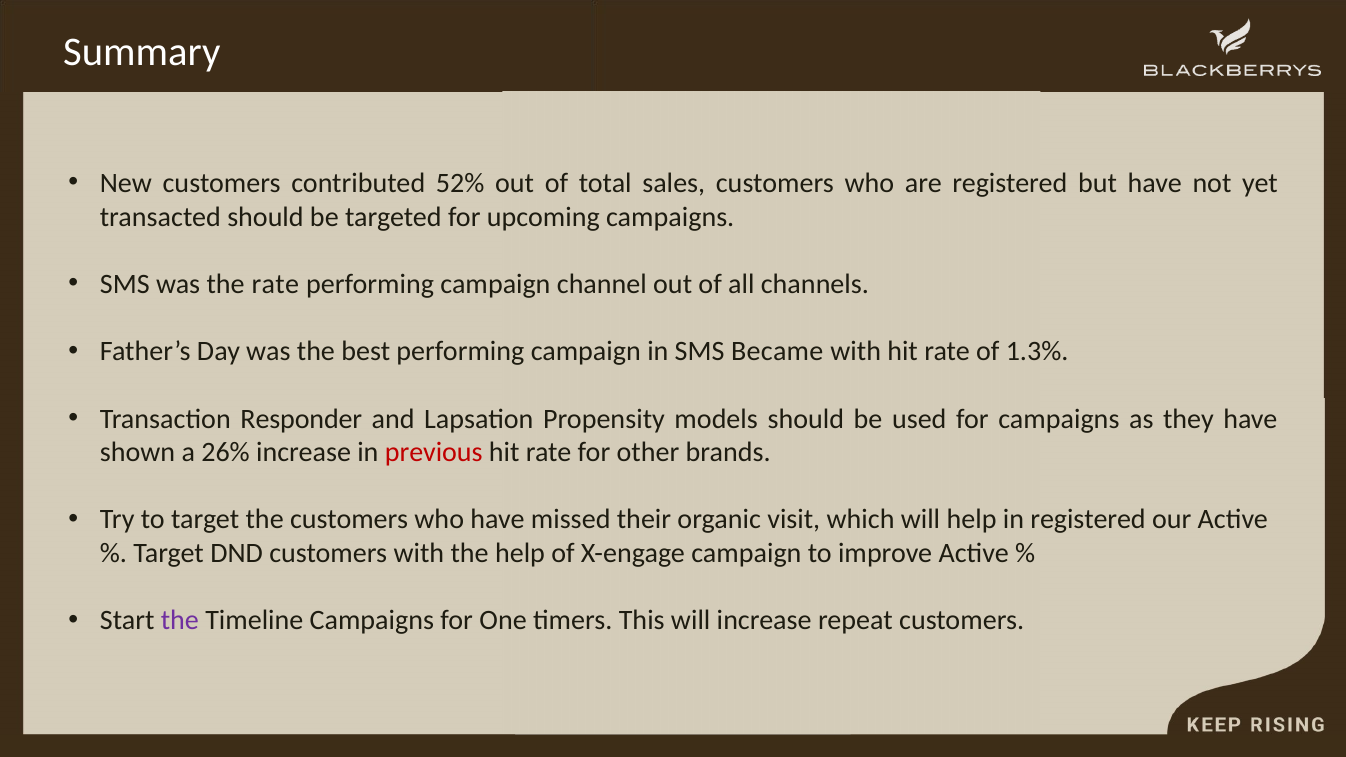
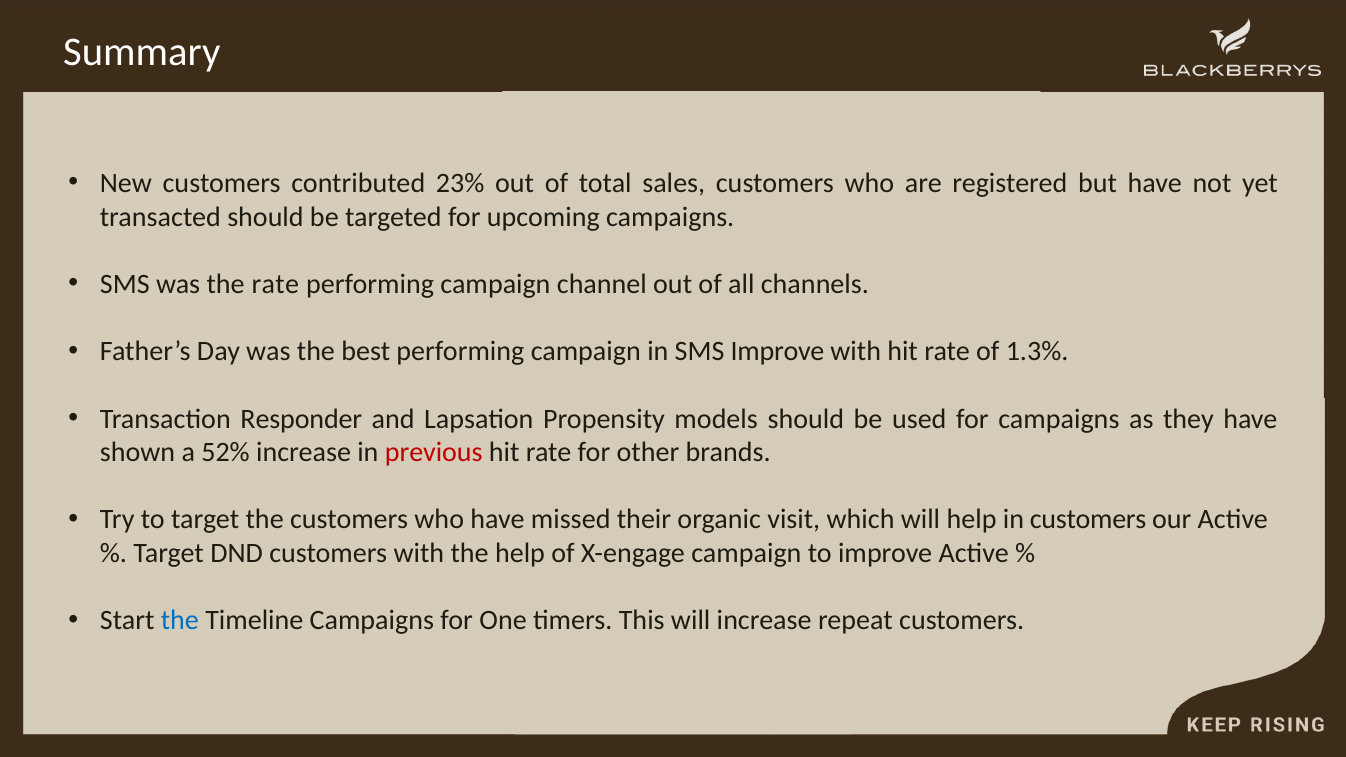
52%: 52% -> 23% (460, 183)
SMS Became: Became -> Improve (778, 351)
26%: 26% -> 52% (226, 452)
in registered: registered -> customers (1088, 520)
the colour: purple -> blue (180, 621)
